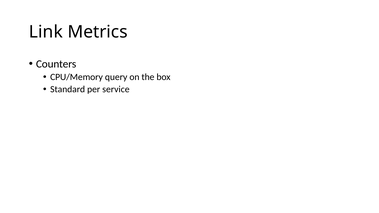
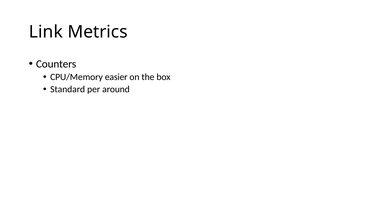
query: query -> easier (116, 77)
service: service -> around (116, 89)
